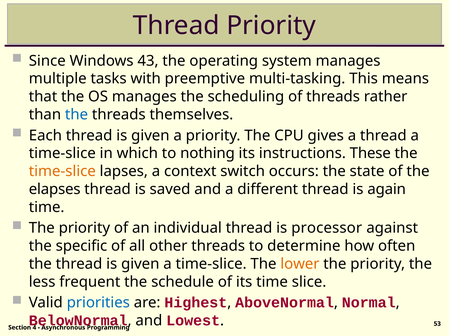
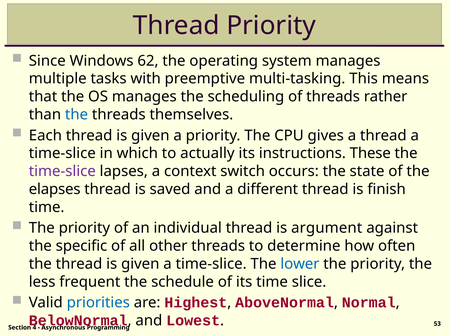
43: 43 -> 62 (148, 61)
nothing: nothing -> actually (207, 154)
time-slice colour: orange -> purple (62, 172)
again: again -> finish (387, 190)
processor: processor -> argument (327, 229)
lower colour: orange -> blue (300, 264)
